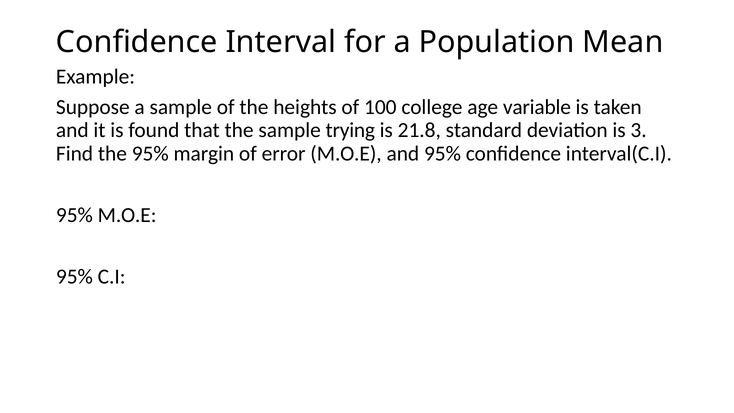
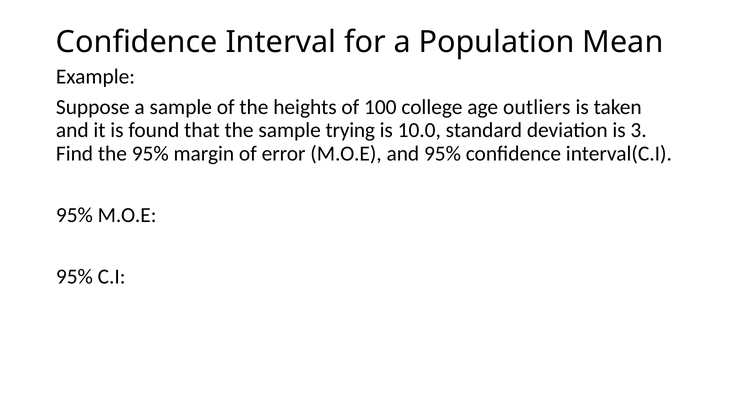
variable: variable -> outliers (537, 107)
21.8: 21.8 -> 10.0 (419, 130)
